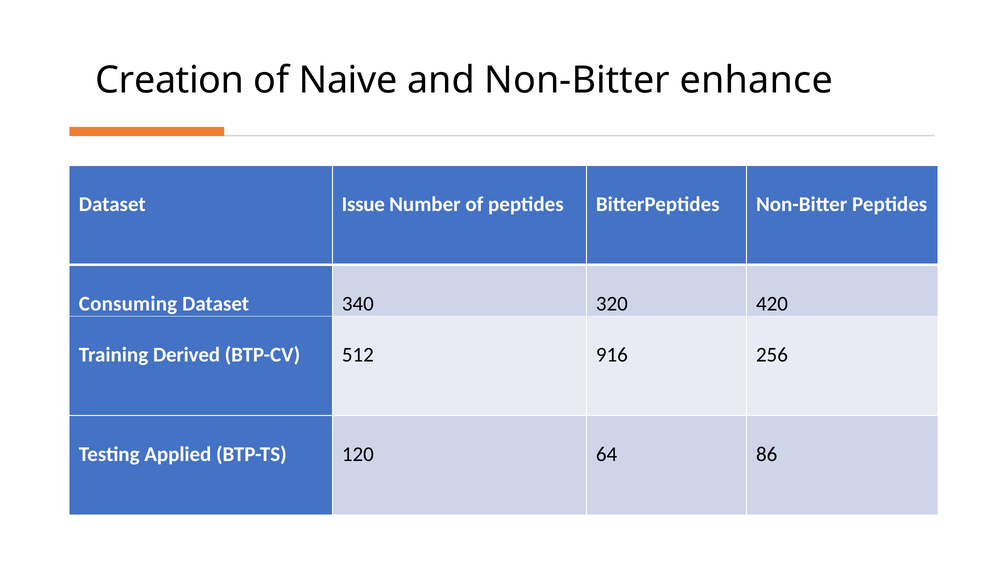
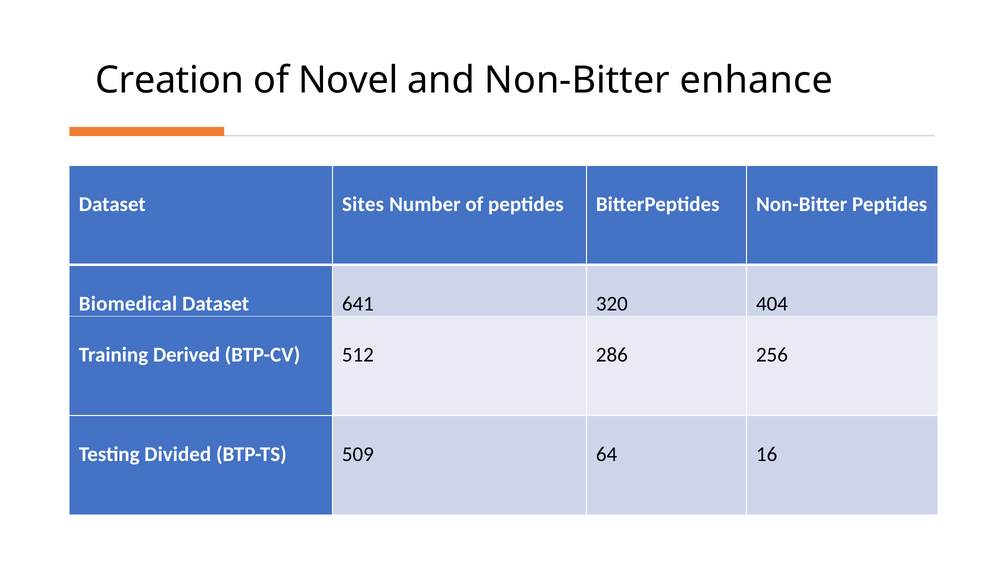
Naive: Naive -> Novel (348, 81)
Issue: Issue -> Sites (363, 204)
Consuming: Consuming -> Biomedical (128, 304)
340: 340 -> 641 (358, 304)
420: 420 -> 404 (772, 304)
916: 916 -> 286 (612, 355)
Applied: Applied -> Divided (178, 455)
120: 120 -> 509 (358, 455)
86: 86 -> 16 (767, 455)
